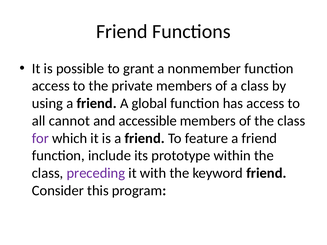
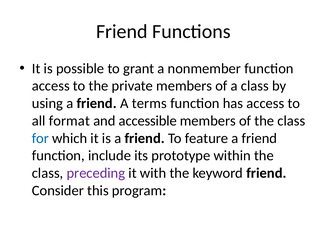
global: global -> terms (149, 103)
cannot: cannot -> format (69, 121)
for colour: purple -> blue (40, 138)
